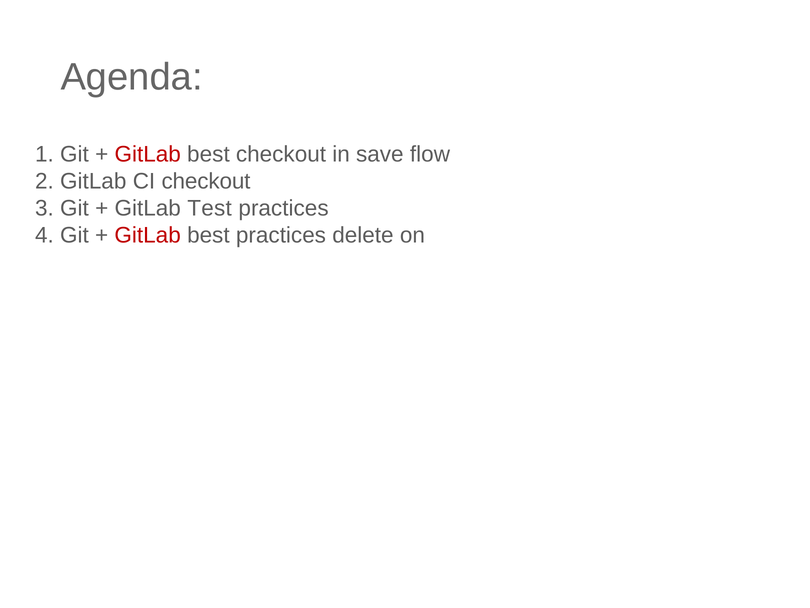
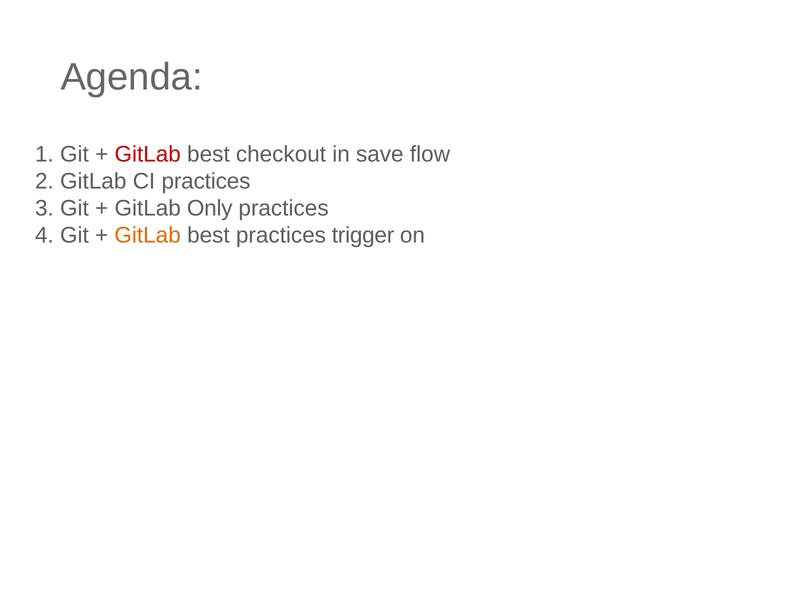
CI checkout: checkout -> practices (206, 181)
Test: Test -> Only (210, 208)
GitLab colour: red -> orange (148, 235)
delete: delete -> trigger (363, 235)
